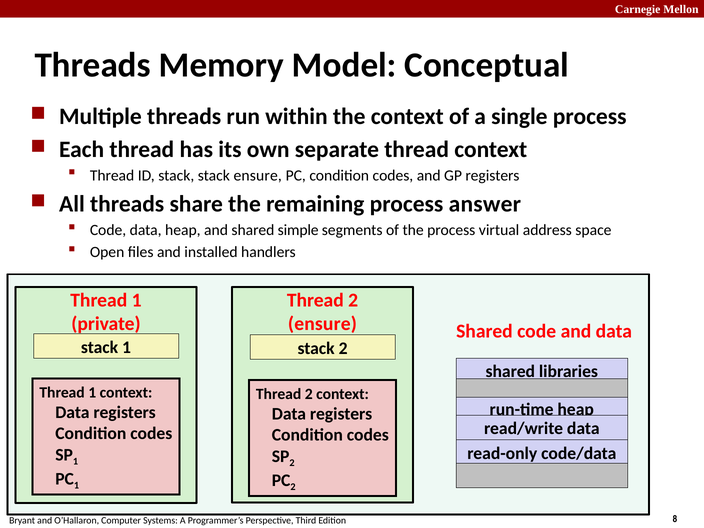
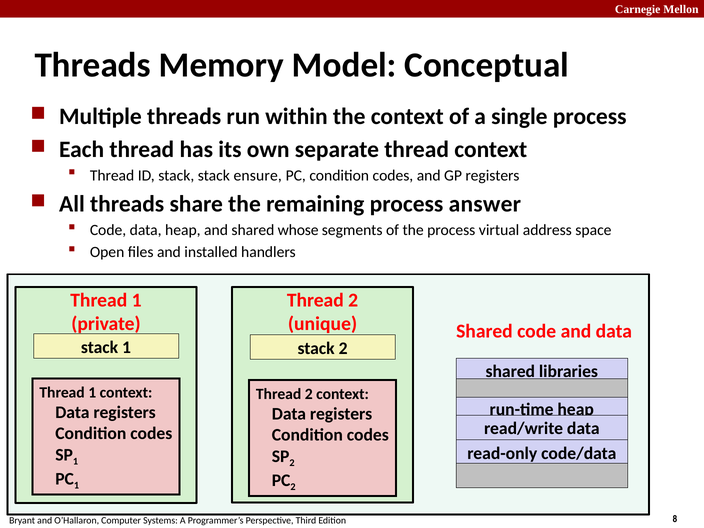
simple: simple -> whose (298, 230)
ensure: ensure -> unique (323, 324)
